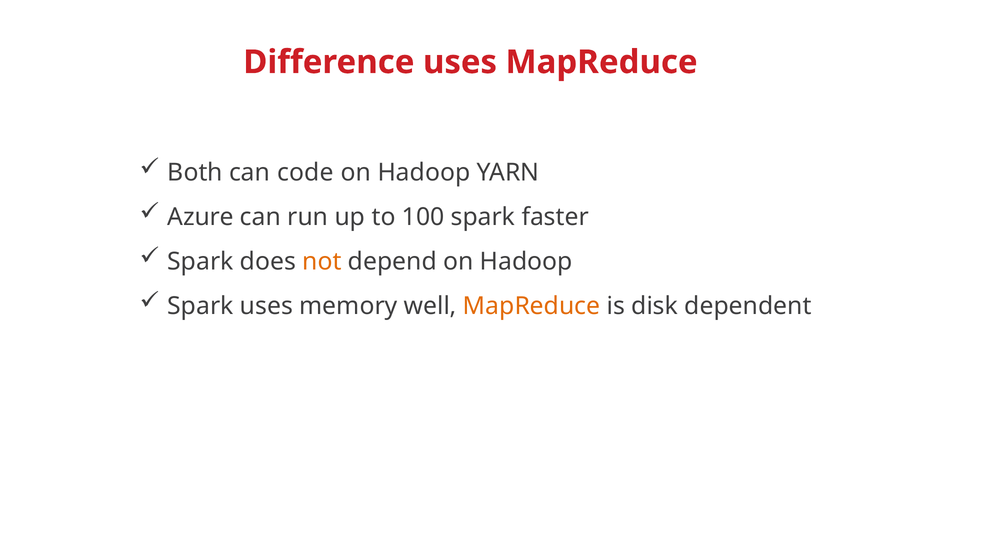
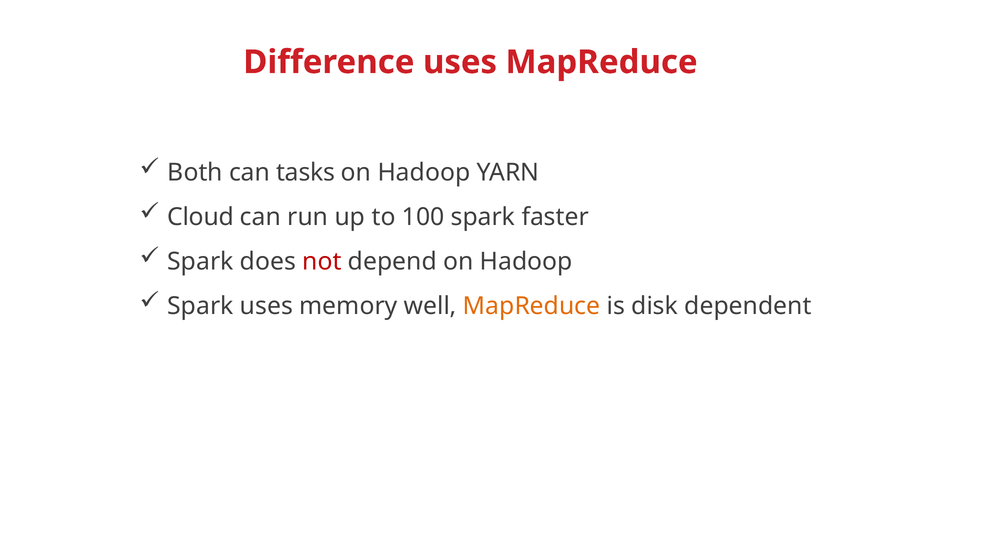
code: code -> tasks (306, 172)
Azure: Azure -> Cloud (201, 217)
not colour: orange -> red (322, 262)
